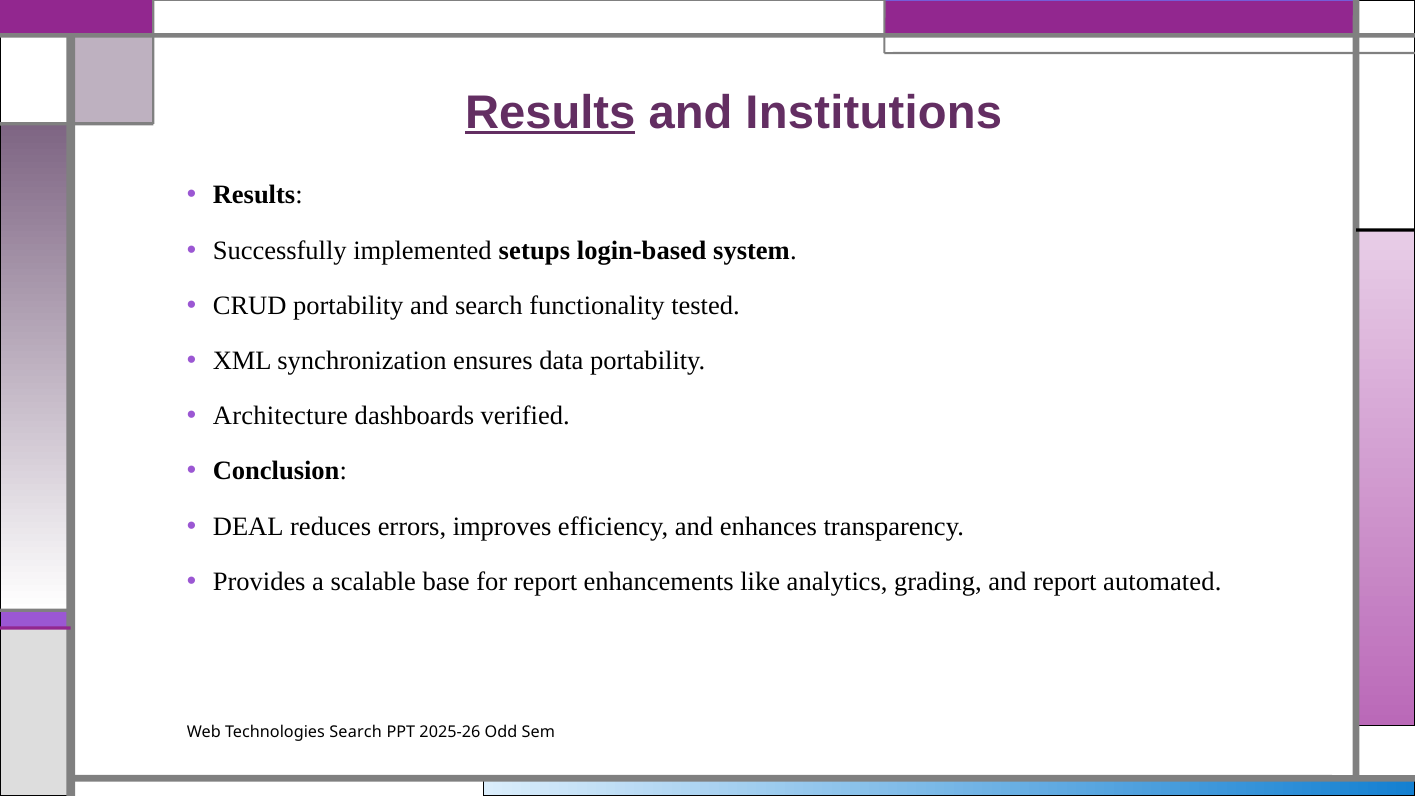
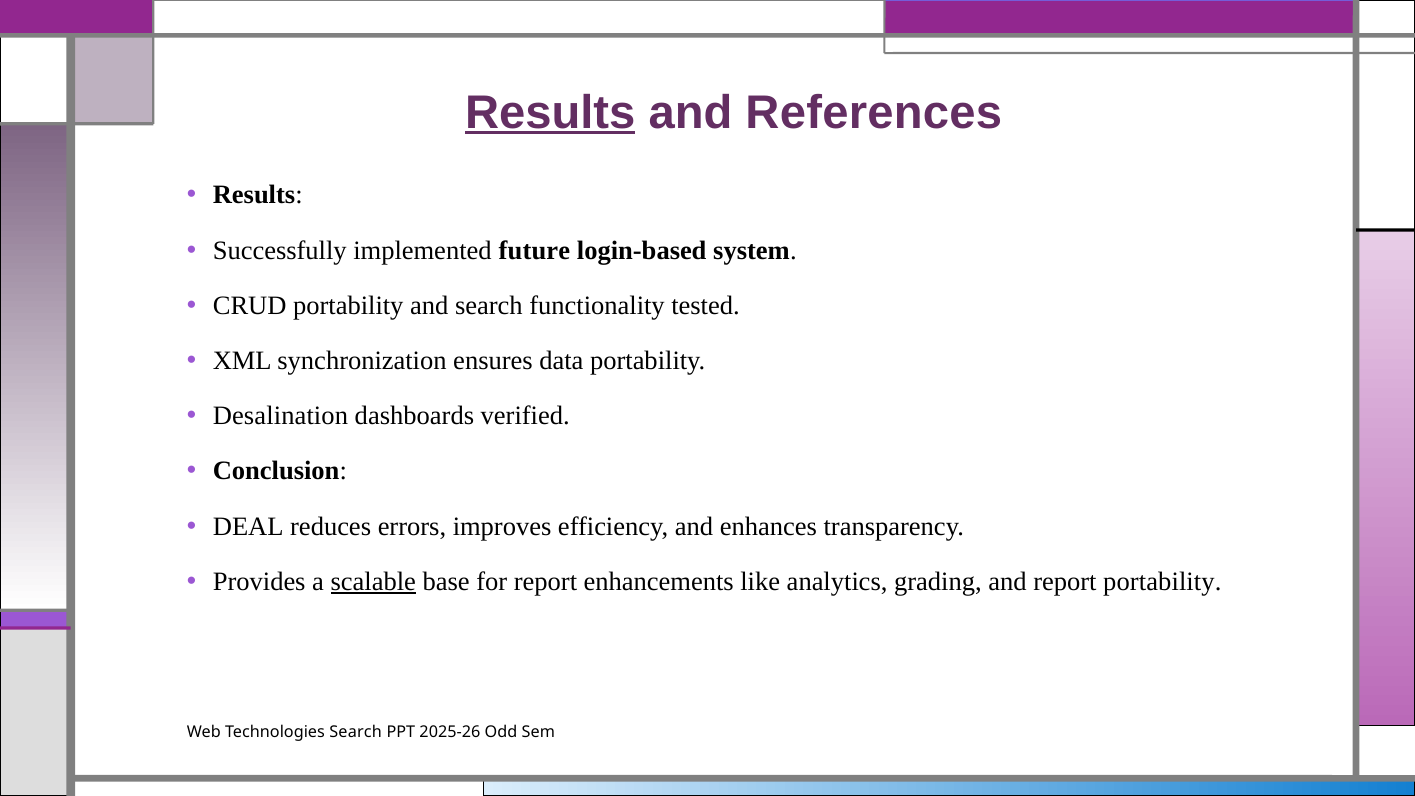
Institutions: Institutions -> References (874, 113)
setups: setups -> future (534, 250)
Architecture: Architecture -> Desalination (280, 416)
scalable underline: none -> present (373, 582)
report automated: automated -> portability (1162, 582)
